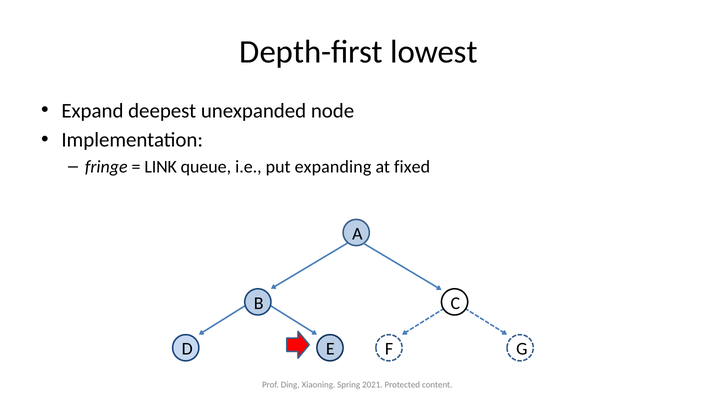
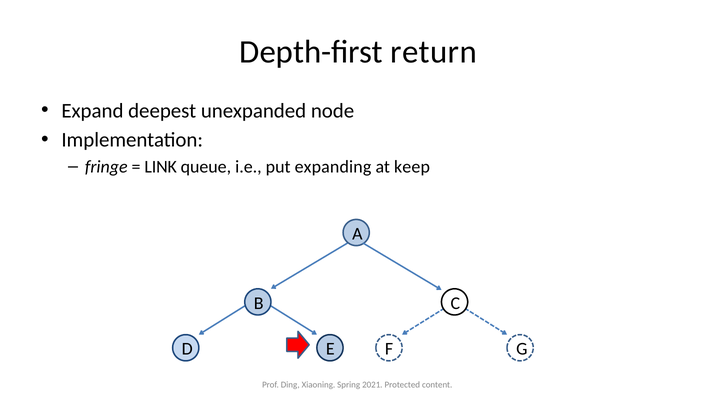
lowest: lowest -> return (434, 52)
fixed: fixed -> keep (412, 167)
